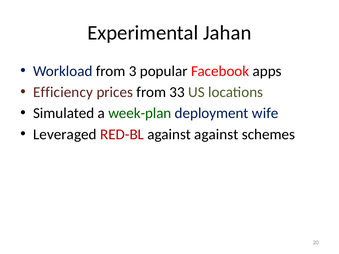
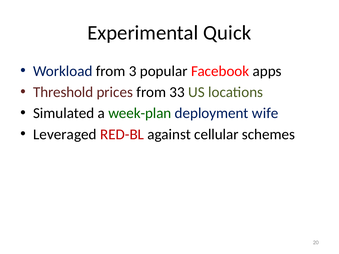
Jahan: Jahan -> Quick (227, 33)
Efficiency: Efficiency -> Threshold (63, 92)
against against: against -> cellular (216, 134)
